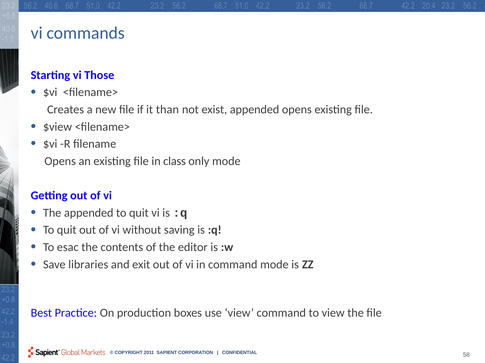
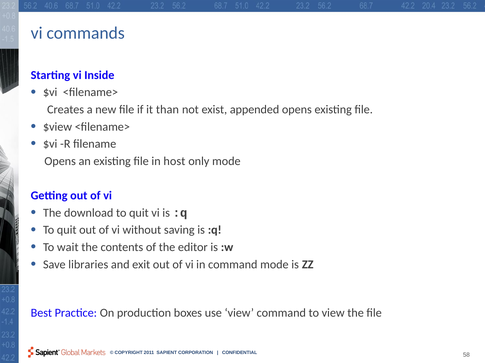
Those: Those -> Inside (99, 75)
class: class -> host (174, 161)
The appended: appended -> download (89, 213)
esac: esac -> wait (68, 248)
